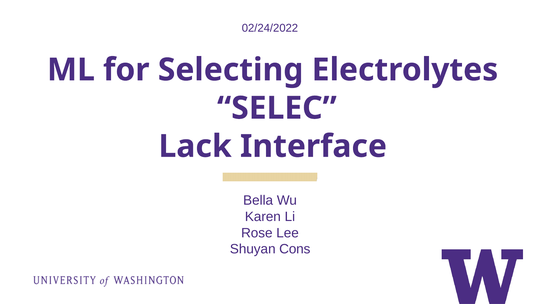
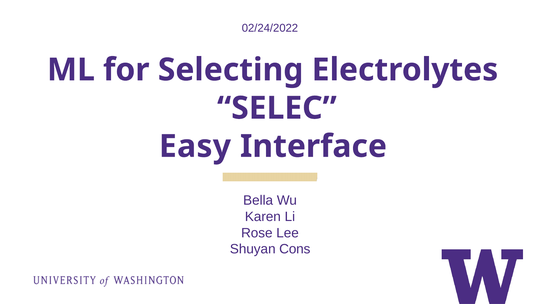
Lack: Lack -> Easy (195, 146)
